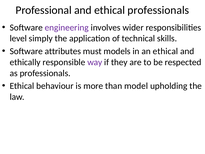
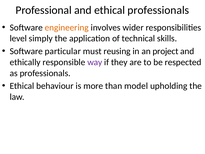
engineering colour: purple -> orange (67, 27)
attributes: attributes -> particular (63, 51)
models: models -> reusing (117, 51)
an ethical: ethical -> project (165, 51)
